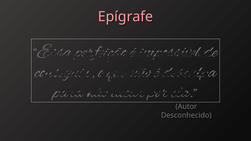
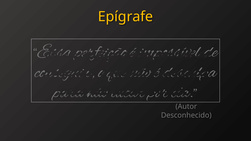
Epígrafe colour: pink -> yellow (126, 17)
